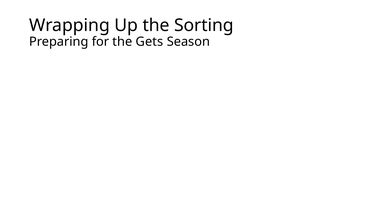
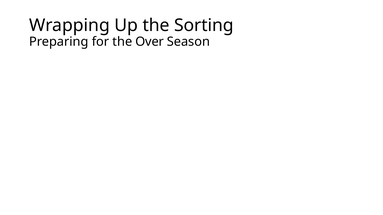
Gets: Gets -> Over (150, 42)
